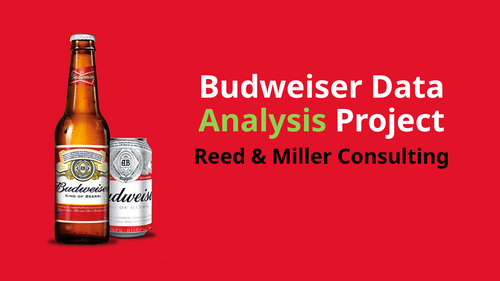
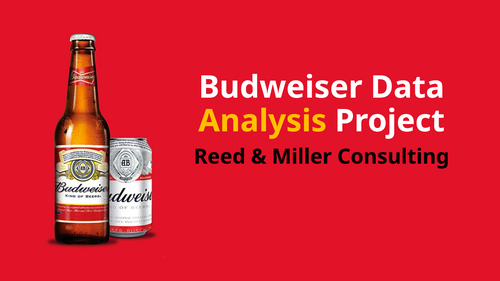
Analysis colour: light green -> yellow (263, 121)
